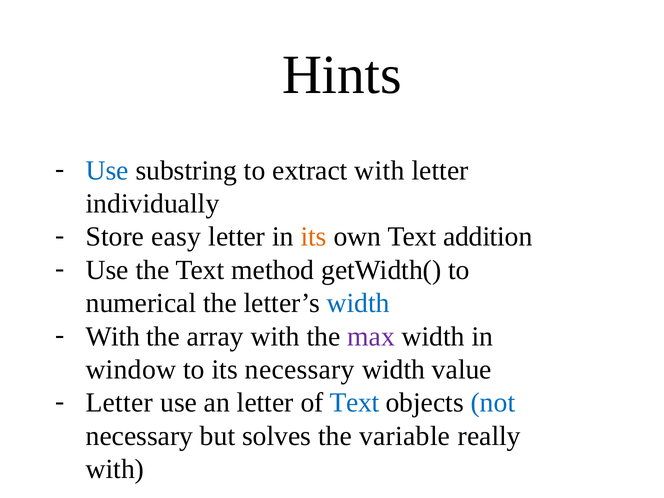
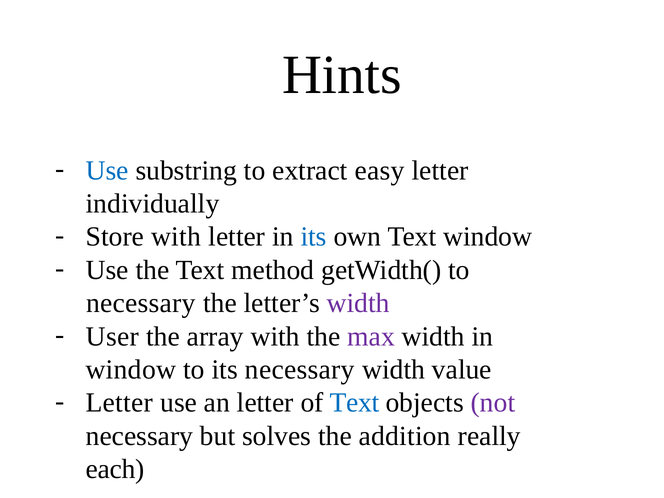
extract with: with -> easy (379, 170)
Store easy: easy -> with (176, 237)
its colour: orange -> blue (314, 237)
Text addition: addition -> window (488, 237)
numerical: numerical -> necessary (141, 303)
width colour: blue -> purple (358, 303)
With: With -> User (112, 336)
not colour: blue -> purple (493, 403)
variable: variable -> addition (405, 436)
with: with -> each (115, 469)
